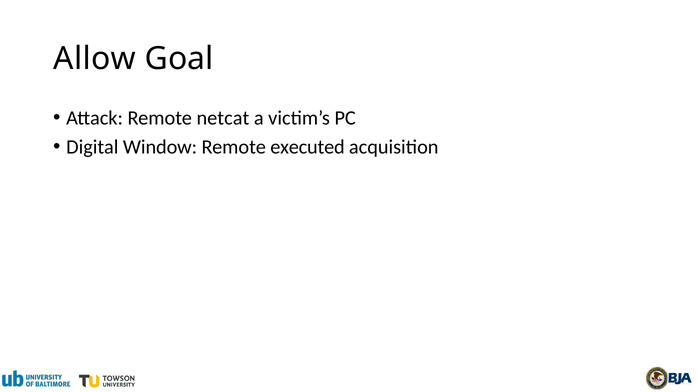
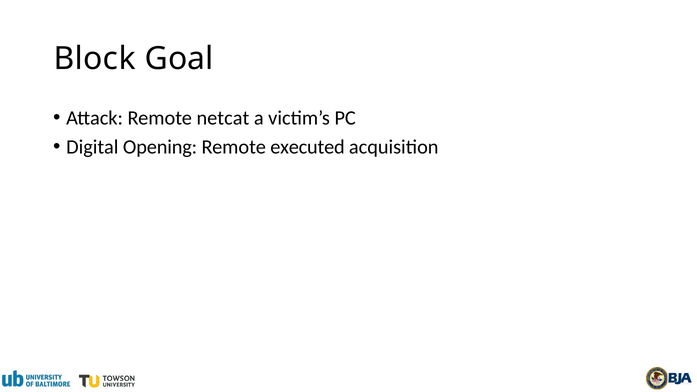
Allow: Allow -> Block (95, 59)
Window: Window -> Opening (160, 147)
